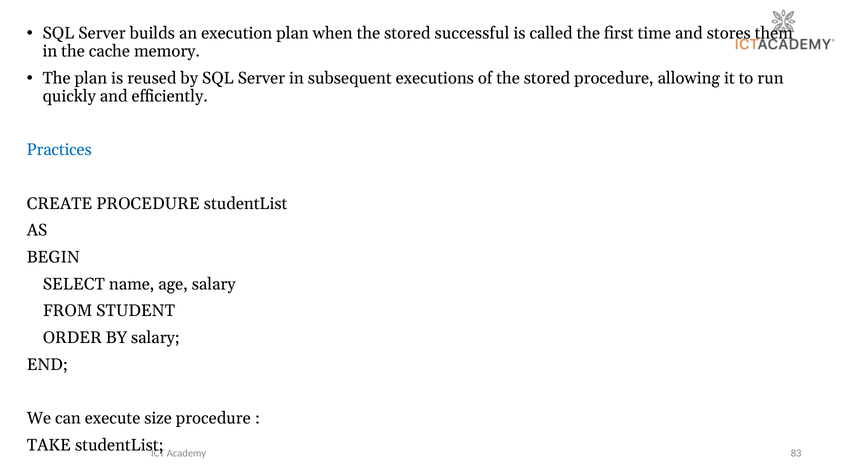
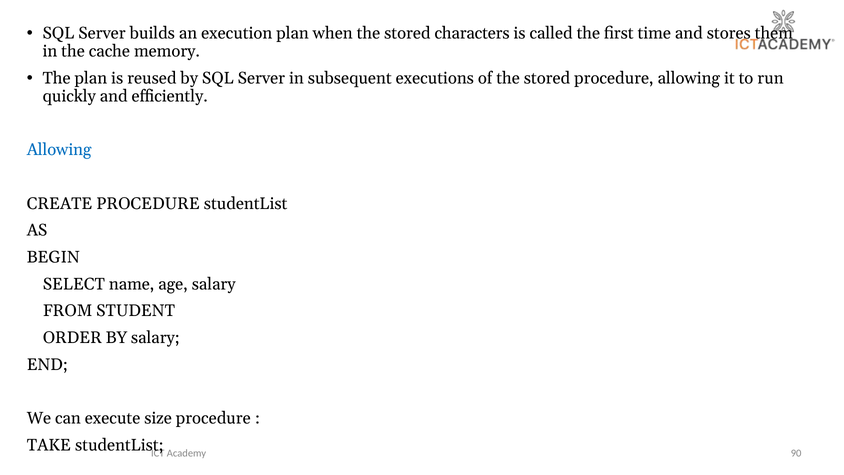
successful: successful -> characters (472, 33)
Practices: Practices -> Allowing (59, 150)
83: 83 -> 90 (796, 453)
